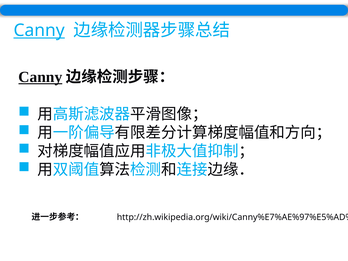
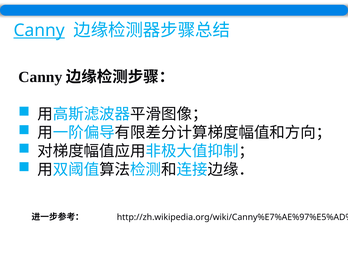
Canny underline: present -> none (40, 77)
